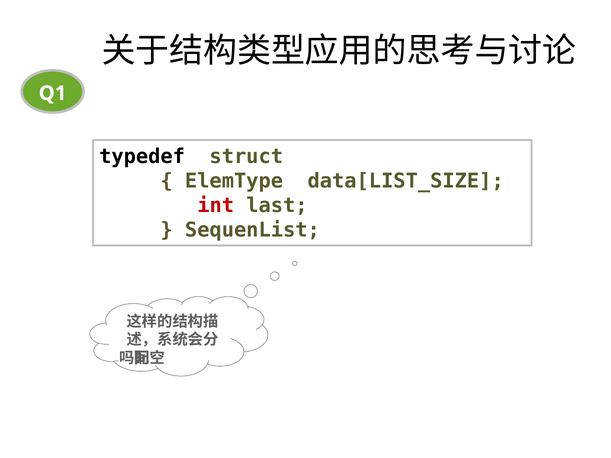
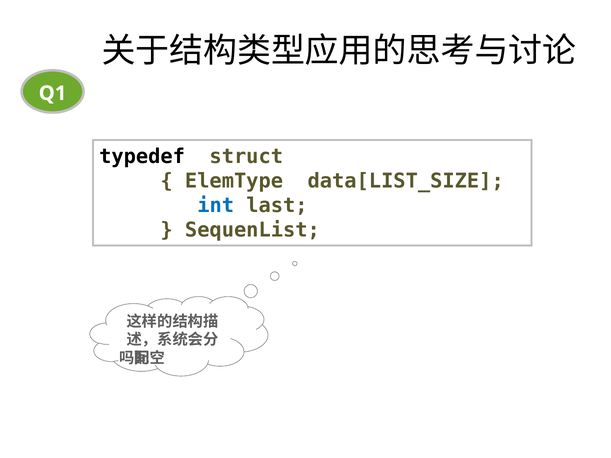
int colour: red -> blue (216, 206)
